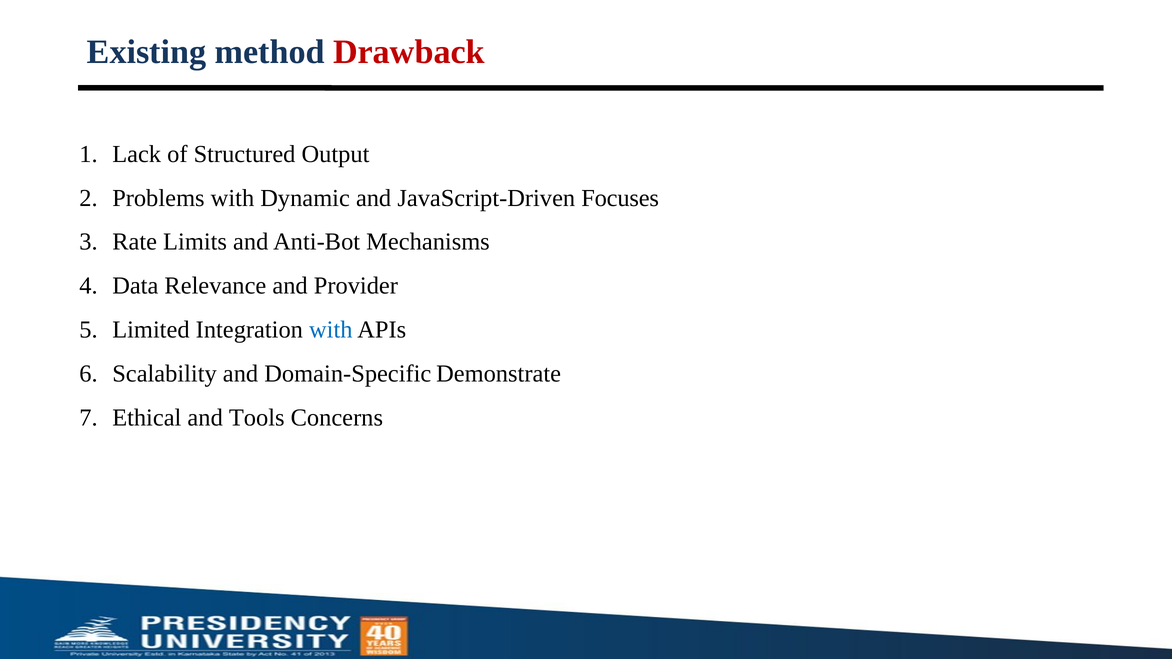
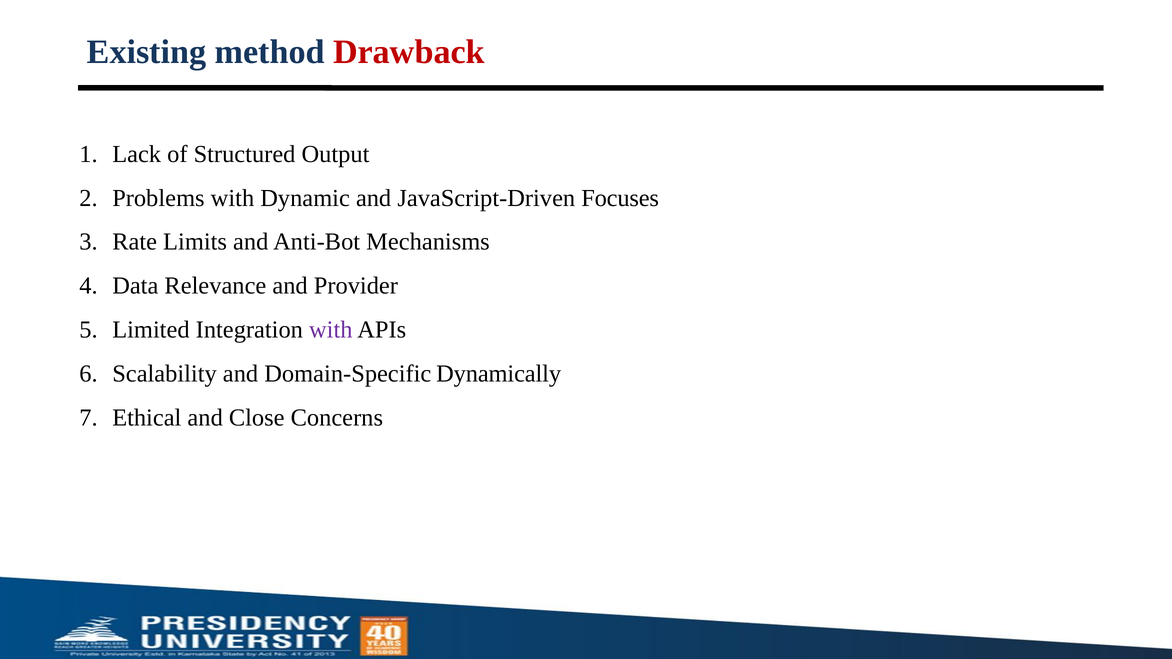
with colour: blue -> purple (331, 330)
Demonstrate: Demonstrate -> Dynamically (499, 374)
Tools: Tools -> Close (257, 418)
